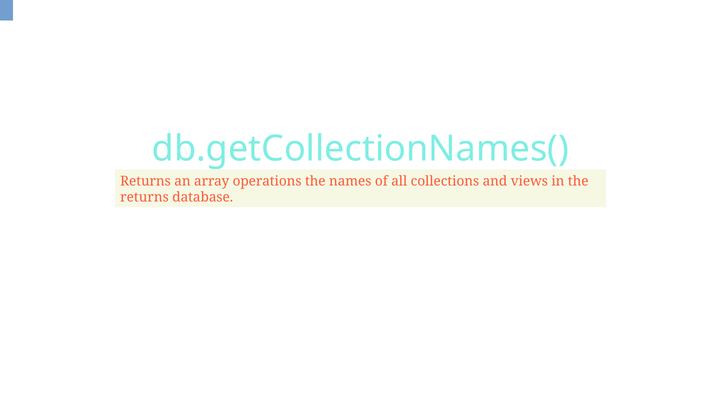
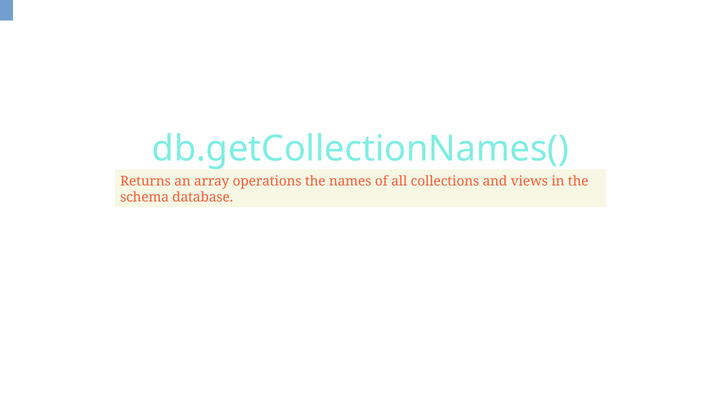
returns: returns -> schema (145, 197)
